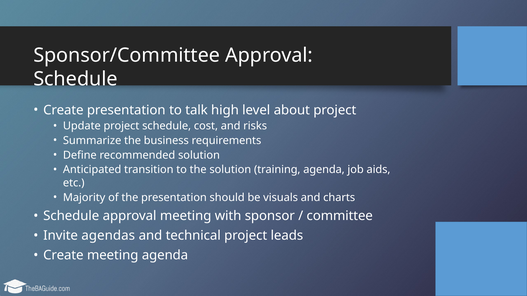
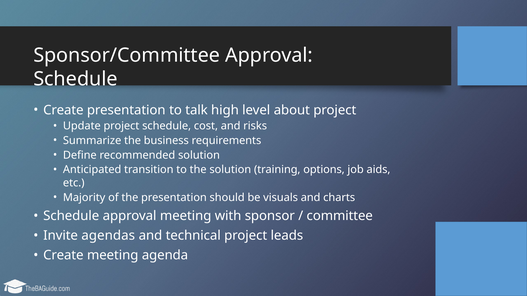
training agenda: agenda -> options (324, 170)
